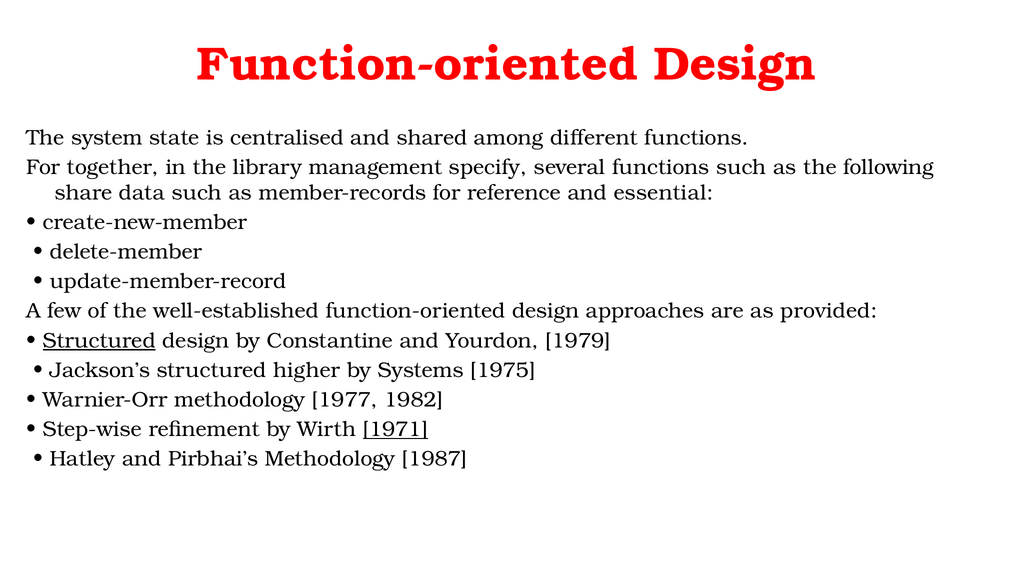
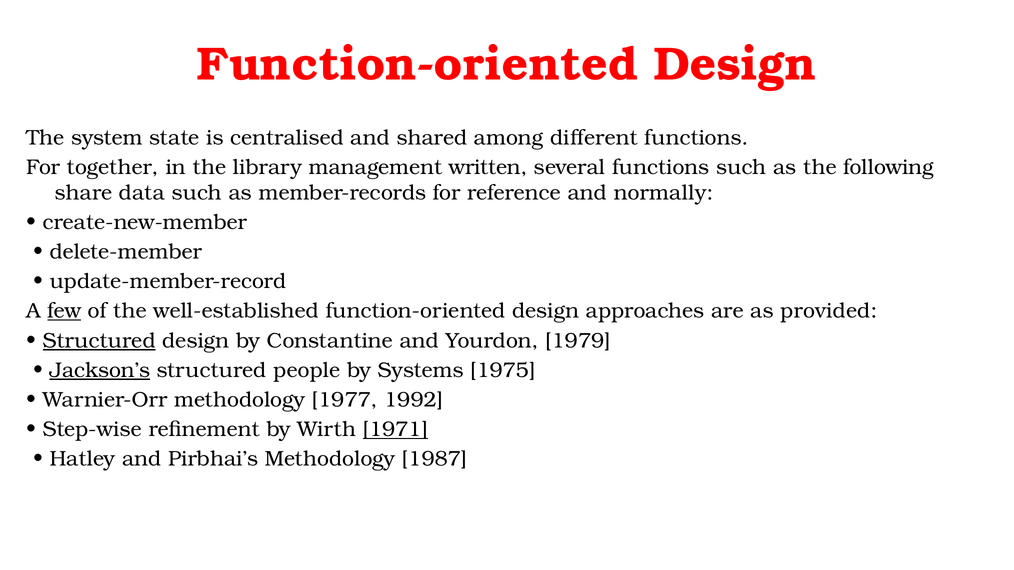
specify: specify -> written (488, 167)
essential: essential -> normally (664, 193)
few underline: none -> present (64, 311)
Jackson’s underline: none -> present (100, 370)
higher: higher -> people (307, 370)
1982: 1982 -> 1992 (414, 400)
